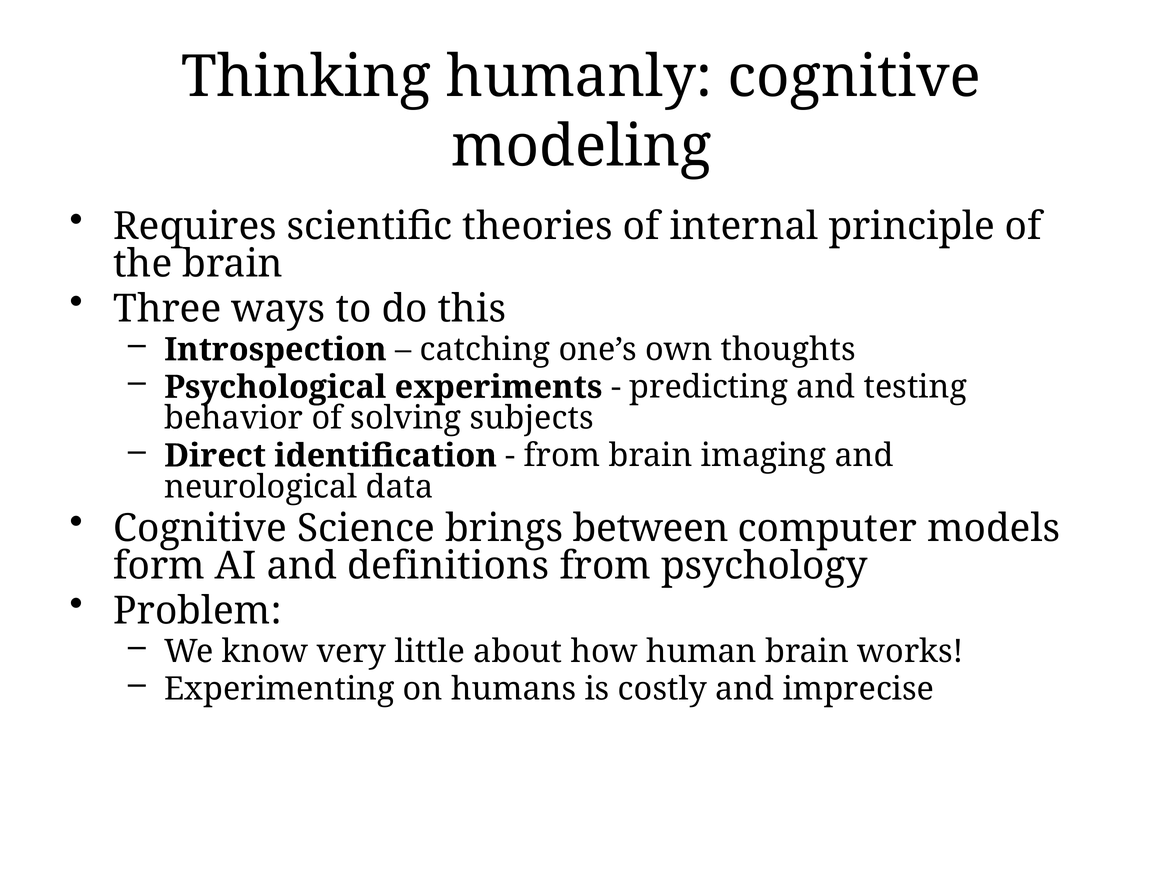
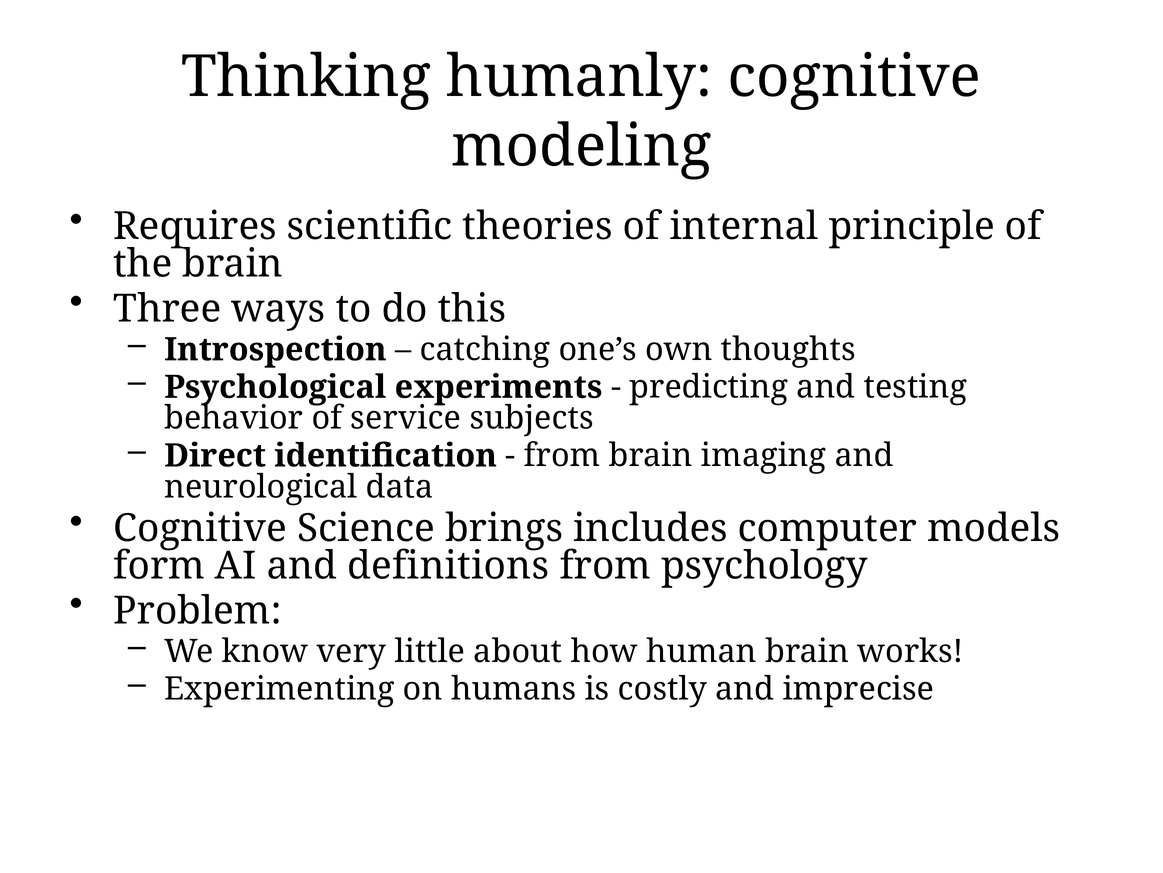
solving: solving -> service (406, 418)
between: between -> includes (651, 528)
